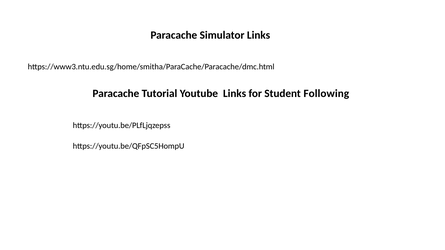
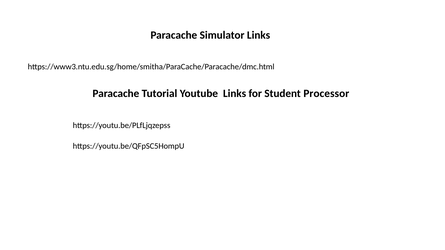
Following: Following -> Processor (326, 94)
